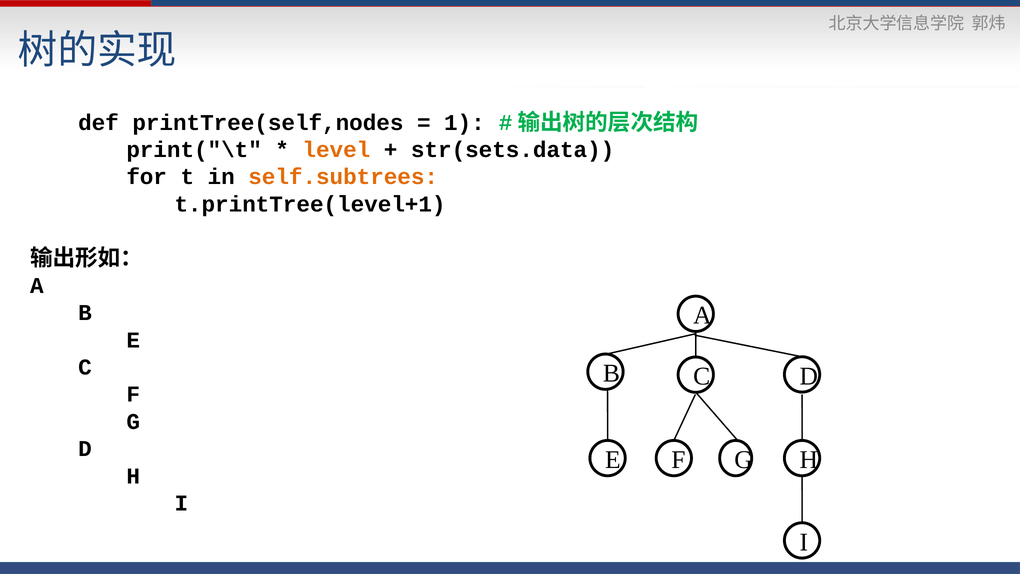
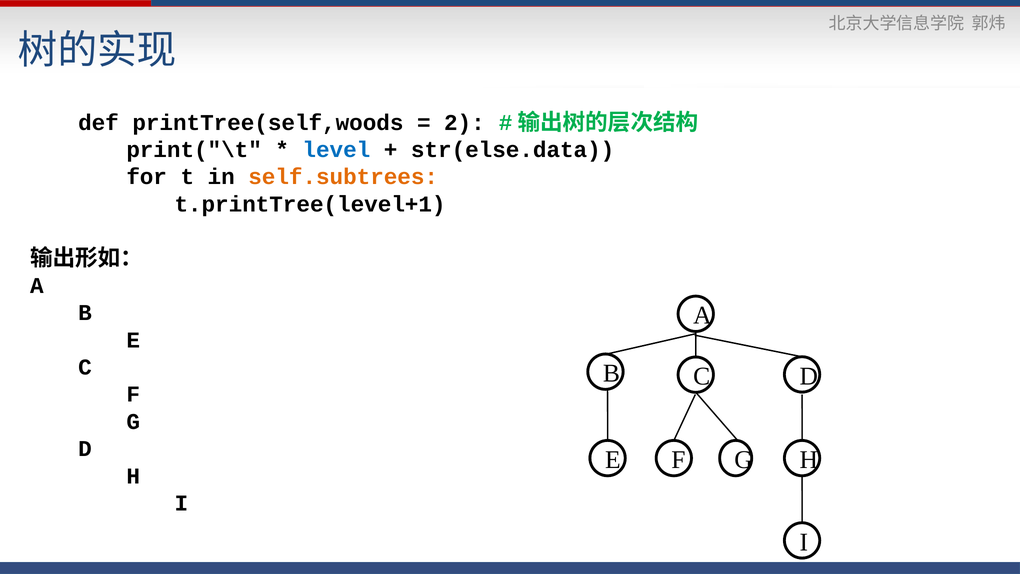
printTree(self,nodes: printTree(self,nodes -> printTree(self,woods (268, 122)
1: 1 -> 2 (464, 122)
level colour: orange -> blue (336, 150)
str(sets.data: str(sets.data -> str(else.data (513, 150)
